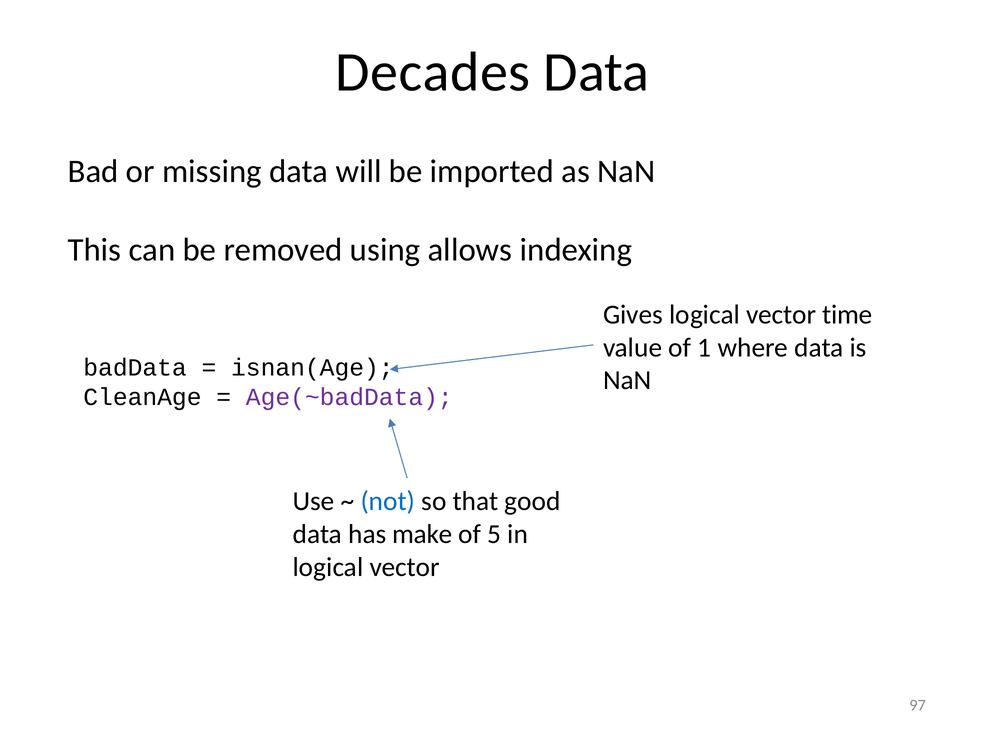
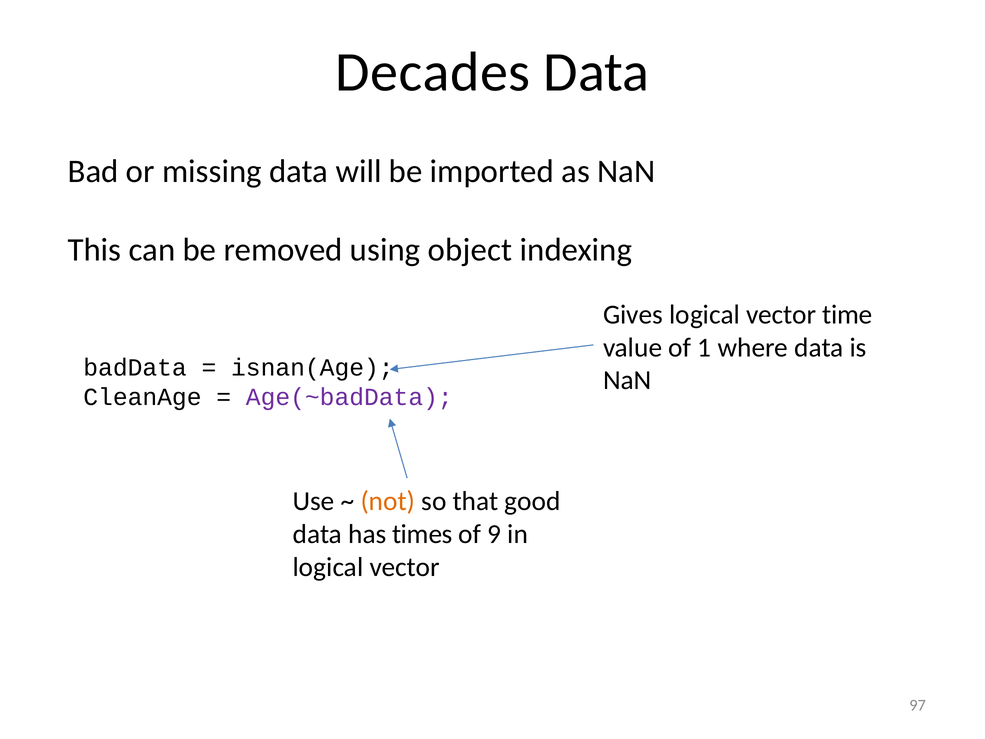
allows: allows -> object (470, 250)
not colour: blue -> orange (388, 501)
make: make -> times (422, 534)
5: 5 -> 9 (494, 534)
